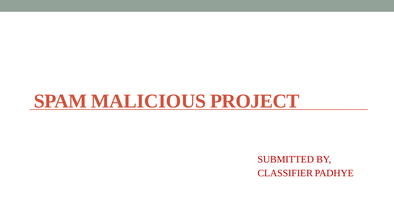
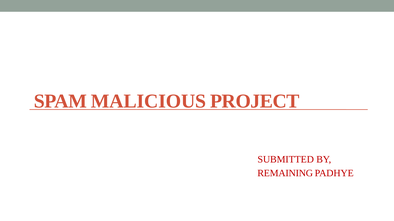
CLASSIFIER: CLASSIFIER -> REMAINING (285, 174)
